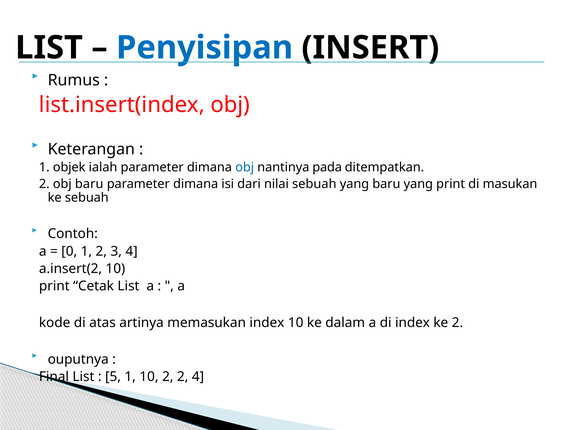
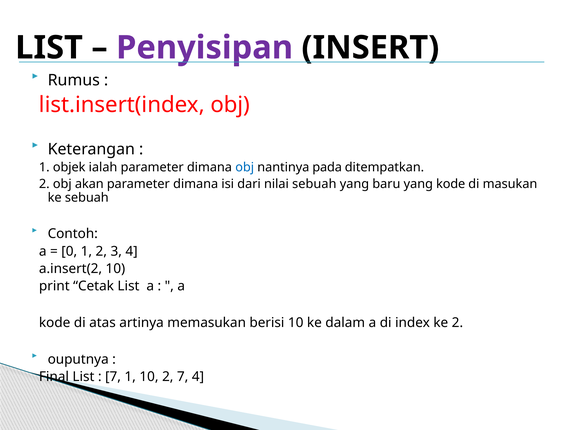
Penyisipan colour: blue -> purple (205, 48)
obj baru: baru -> akan (89, 184)
yang print: print -> kode (451, 184)
memasukan index: index -> berisi (267, 323)
5: 5 -> 7 (113, 377)
2 2: 2 -> 7 (183, 377)
